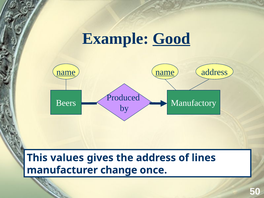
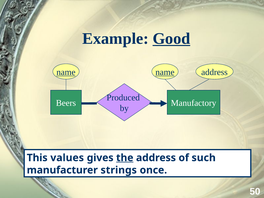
the underline: none -> present (125, 158)
lines: lines -> such (204, 158)
change: change -> strings (119, 170)
